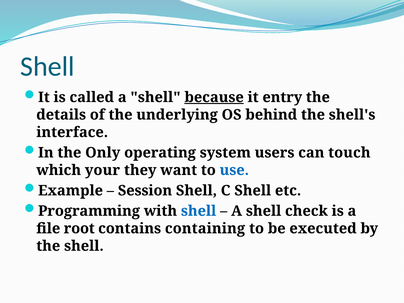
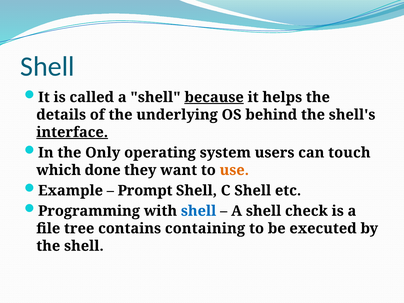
entry: entry -> helps (282, 97)
interface underline: none -> present (72, 132)
your: your -> done (103, 170)
use colour: blue -> orange (234, 170)
Session: Session -> Prompt (145, 191)
root: root -> tree (79, 228)
